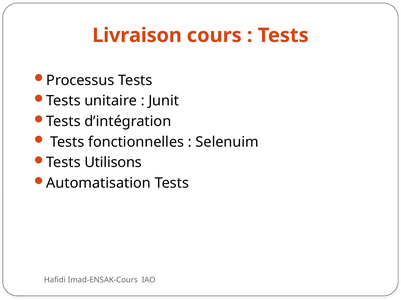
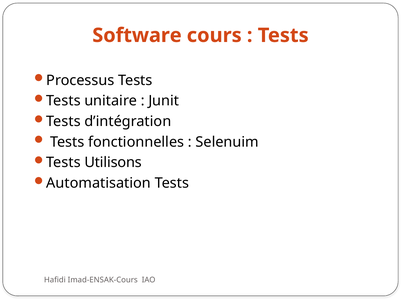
Livraison: Livraison -> Software (137, 35)
